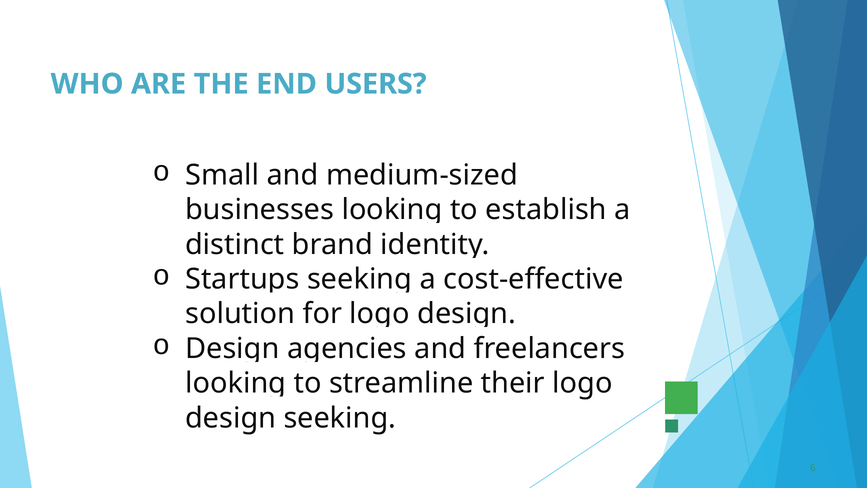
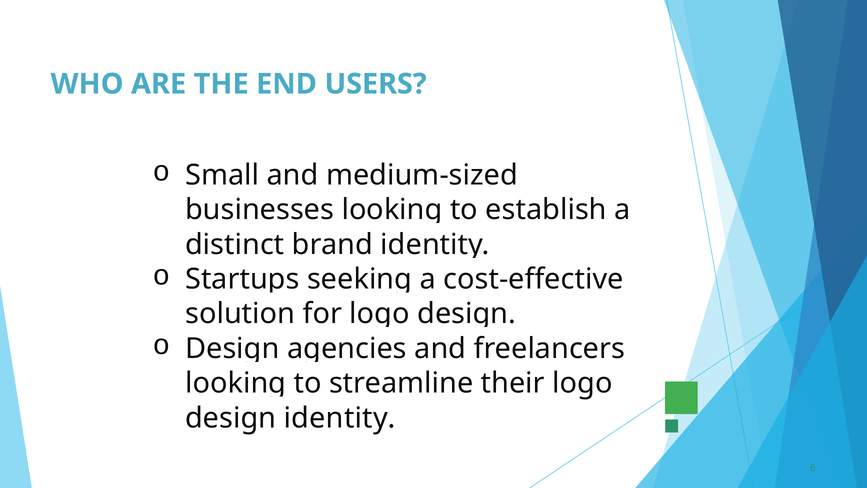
design seeking: seeking -> identity (340, 418)
